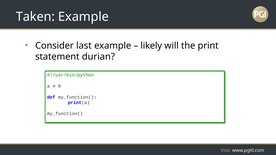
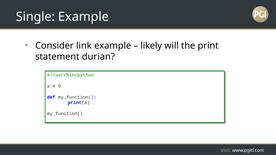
Taken: Taken -> Single (35, 17)
last: last -> link (84, 46)
